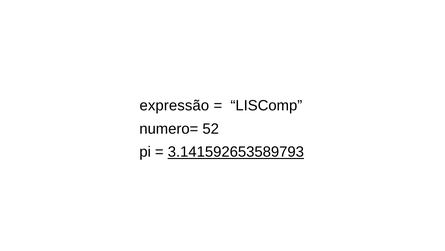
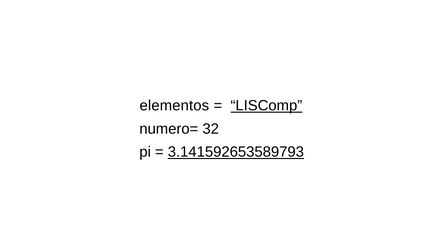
expressão: expressão -> elementos (174, 105)
LISComp underline: none -> present (266, 105)
52: 52 -> 32 (211, 129)
